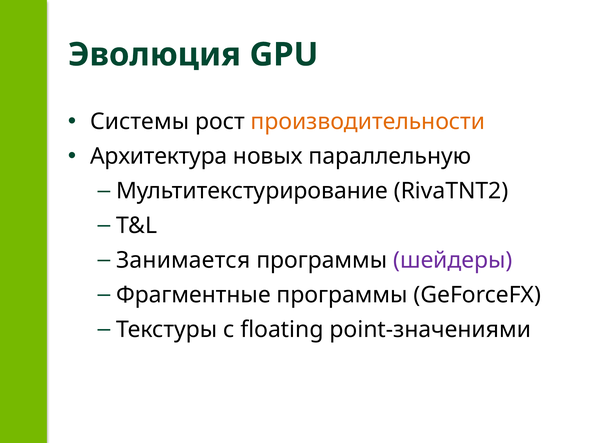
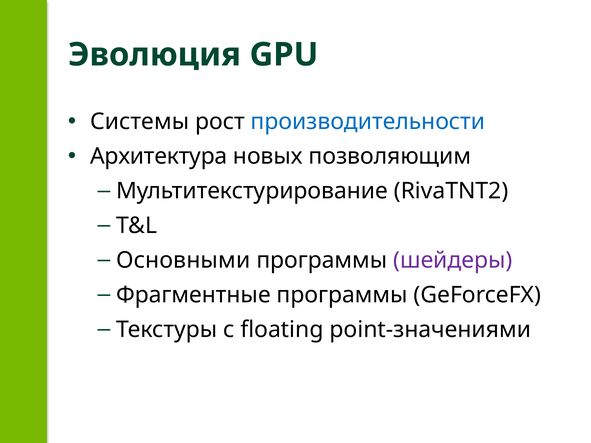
производительности colour: orange -> blue (368, 122)
параллельную: параллельную -> позволяющим (390, 156)
Занимается: Занимается -> Основными (183, 260)
